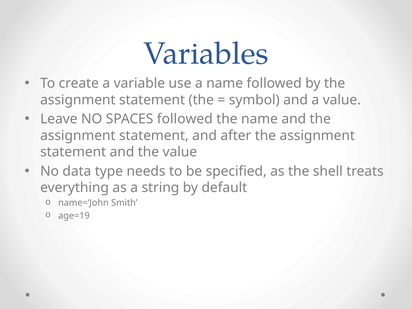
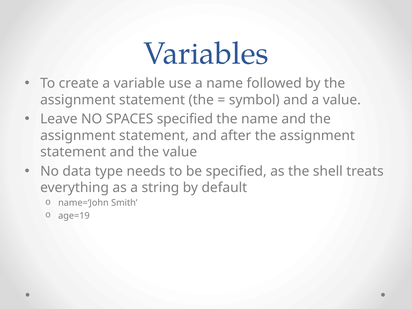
SPACES followed: followed -> specified (185, 119)
